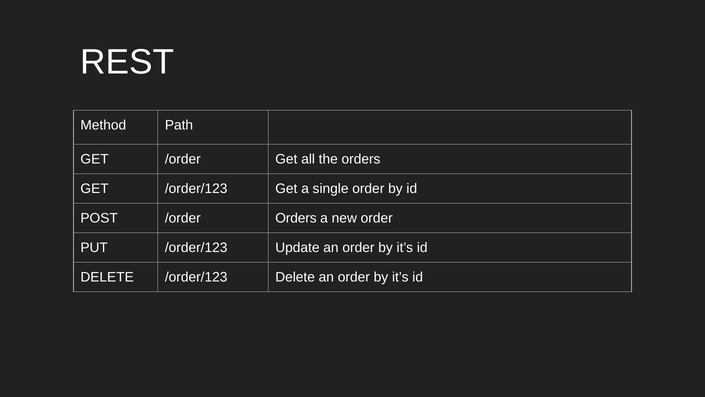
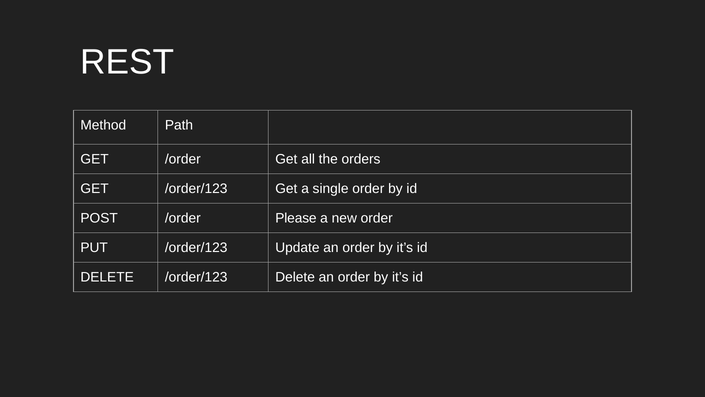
/order Orders: Orders -> Please (296, 218)
